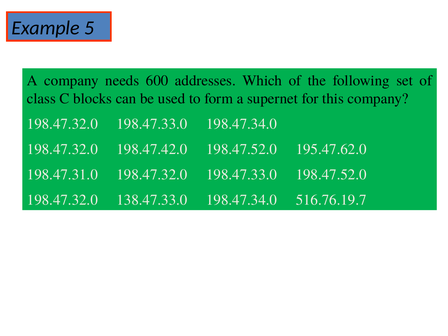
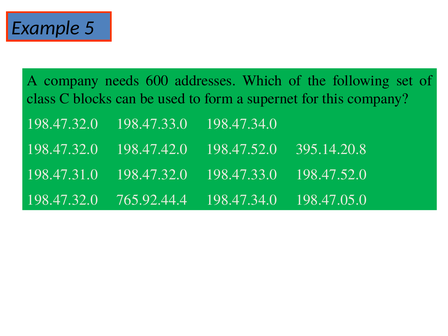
195.47.62.0: 195.47.62.0 -> 395.14.20.8 (331, 149)
138.47.33.0: 138.47.33.0 -> 765.92.44.4 (152, 200)
516.76.19.7: 516.76.19.7 -> 198.47.05.0 (331, 200)
